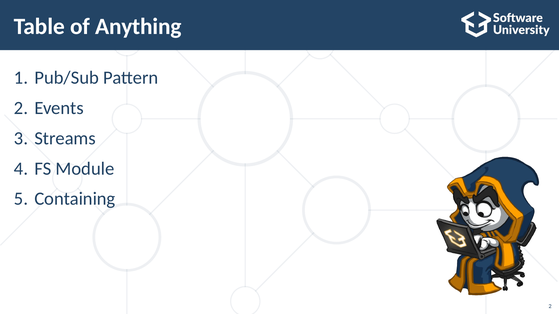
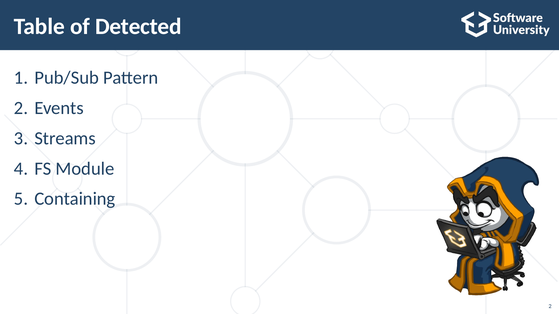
Anything: Anything -> Detected (138, 26)
